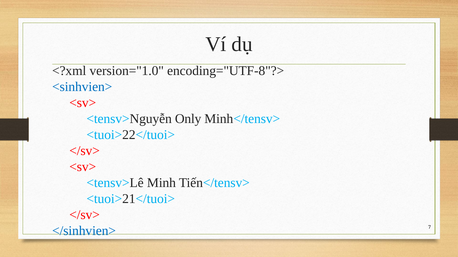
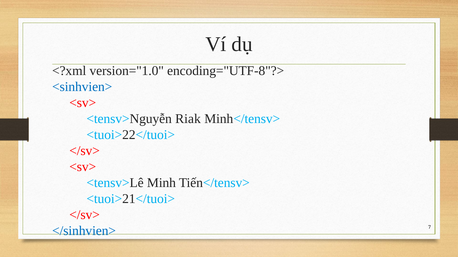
Only: Only -> Riak (188, 119)
